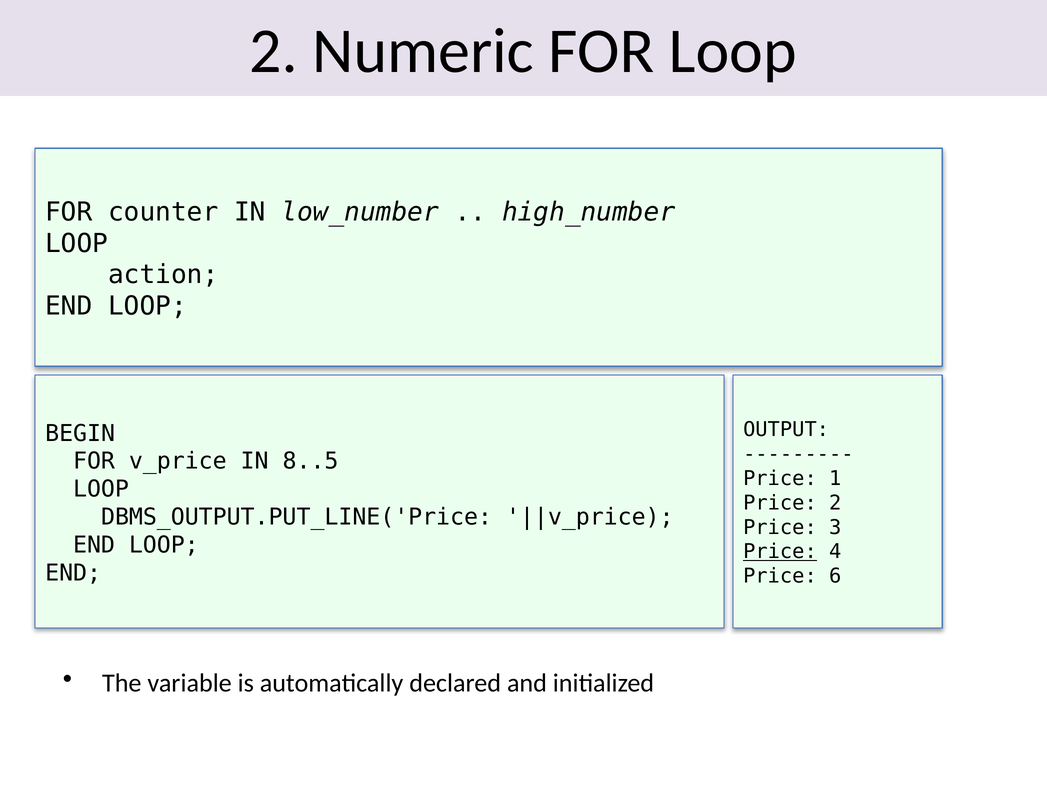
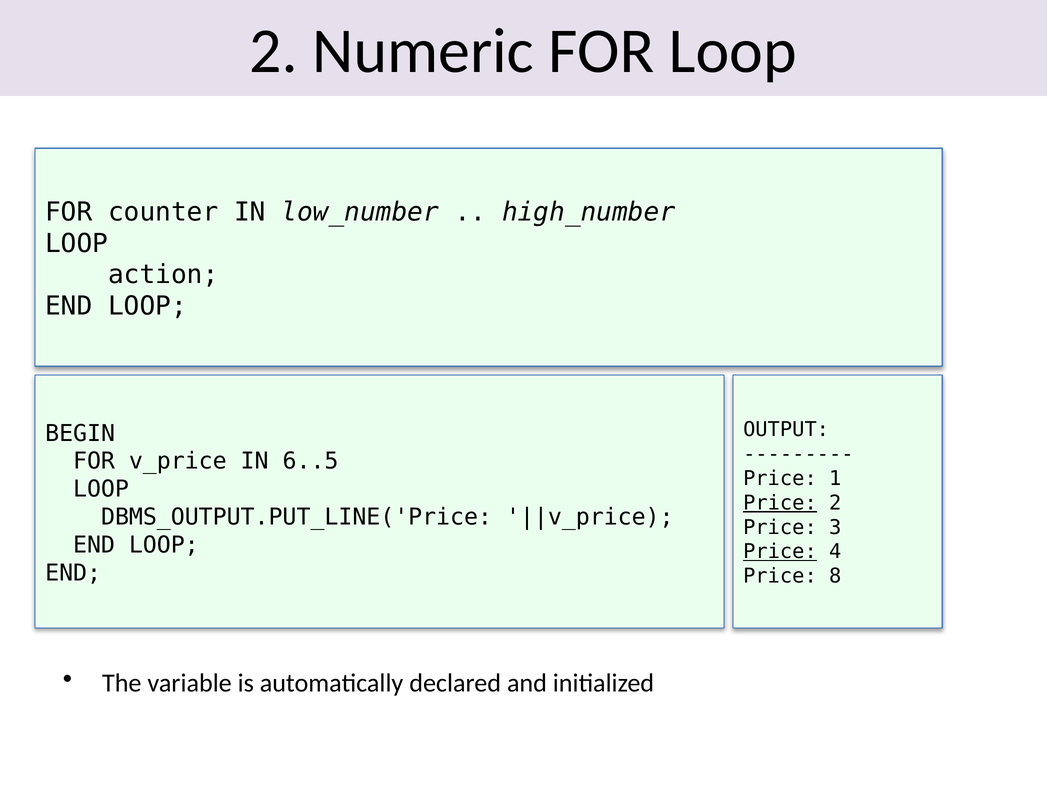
8..5: 8..5 -> 6..5 (311, 461)
Price underline: none -> present (780, 503)
6: 6 -> 8 (835, 576)
